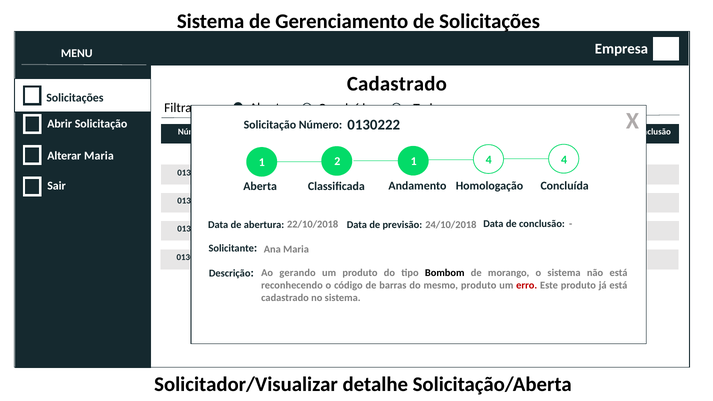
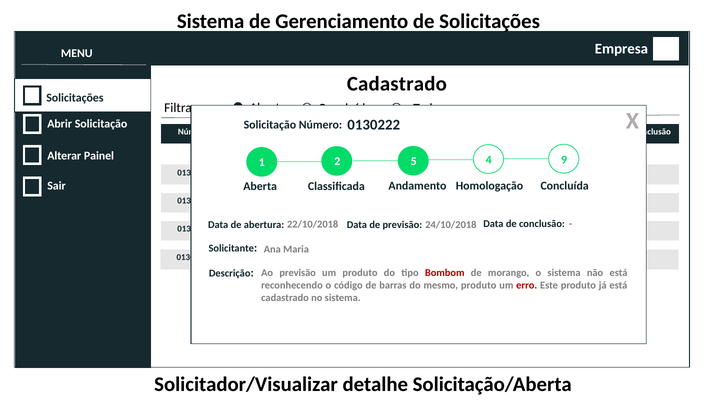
Alterar Maria: Maria -> Painel (99, 156)
2 1: 1 -> 5 (414, 161)
4 4: 4 -> 9 (564, 160)
Ao gerando: gerando -> previsão (298, 273)
Bombom colour: black -> red (445, 273)
